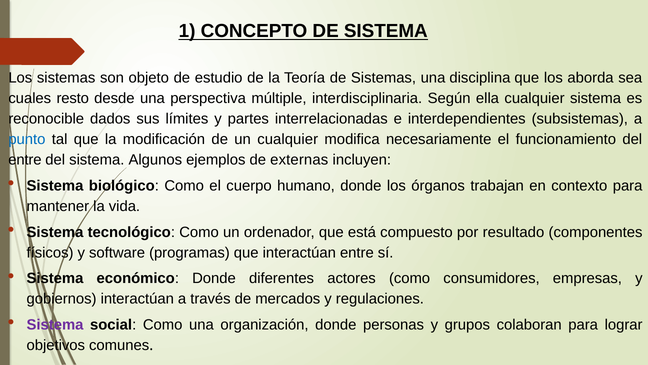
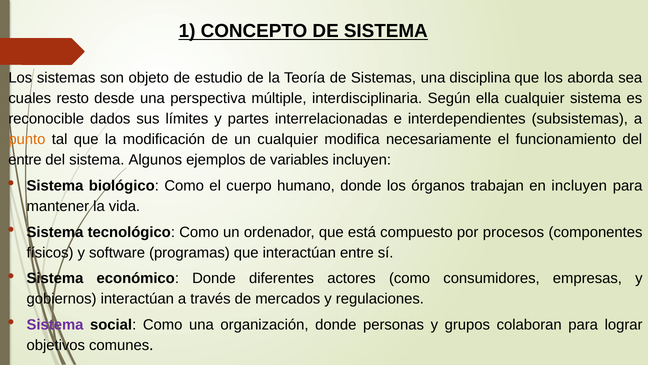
punto colour: blue -> orange (27, 139)
externas: externas -> variables (299, 160)
en contexto: contexto -> incluyen (579, 186)
resultado: resultado -> procesos (513, 232)
